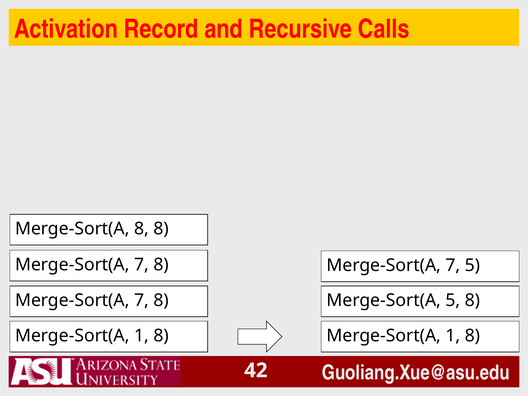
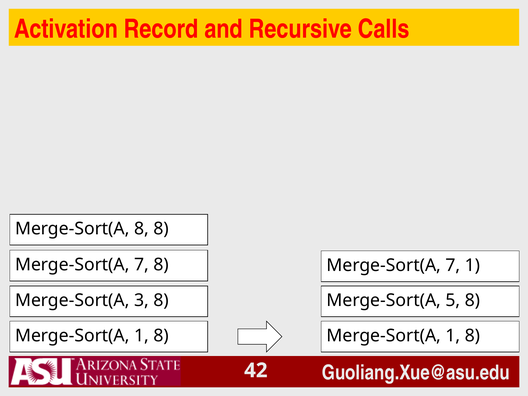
7 5: 5 -> 1 (473, 265)
7: 7 -> 3 (142, 300)
